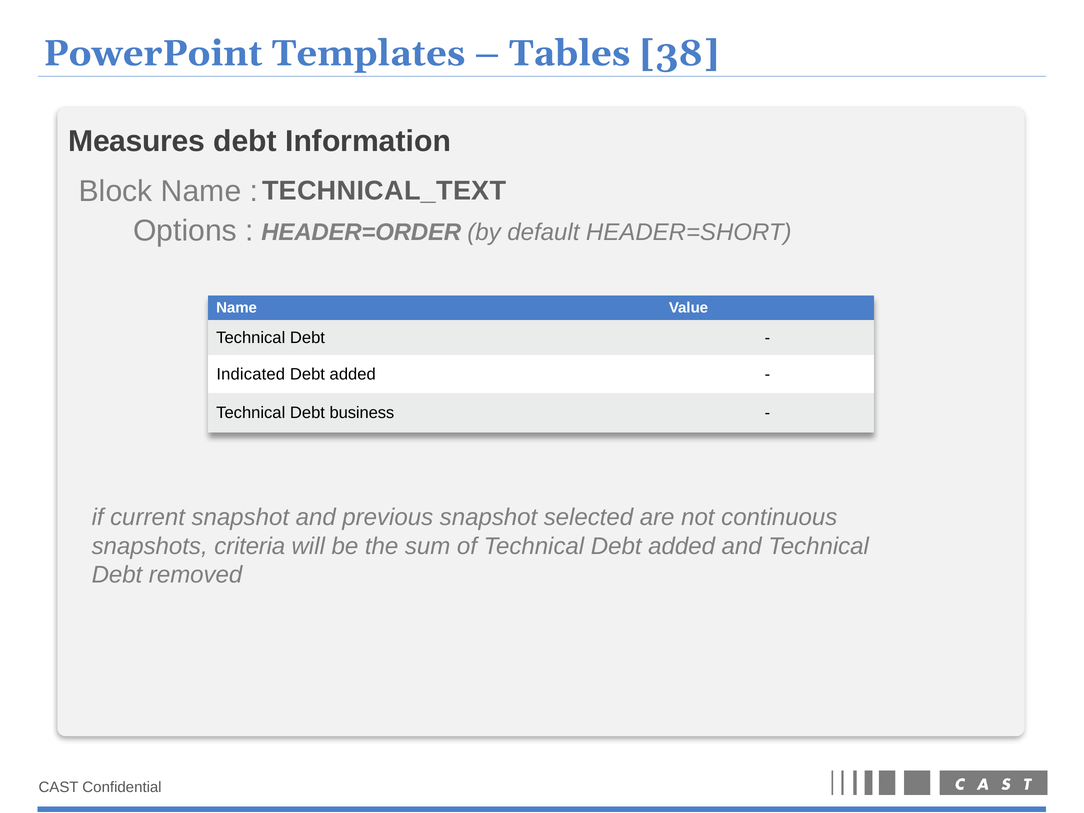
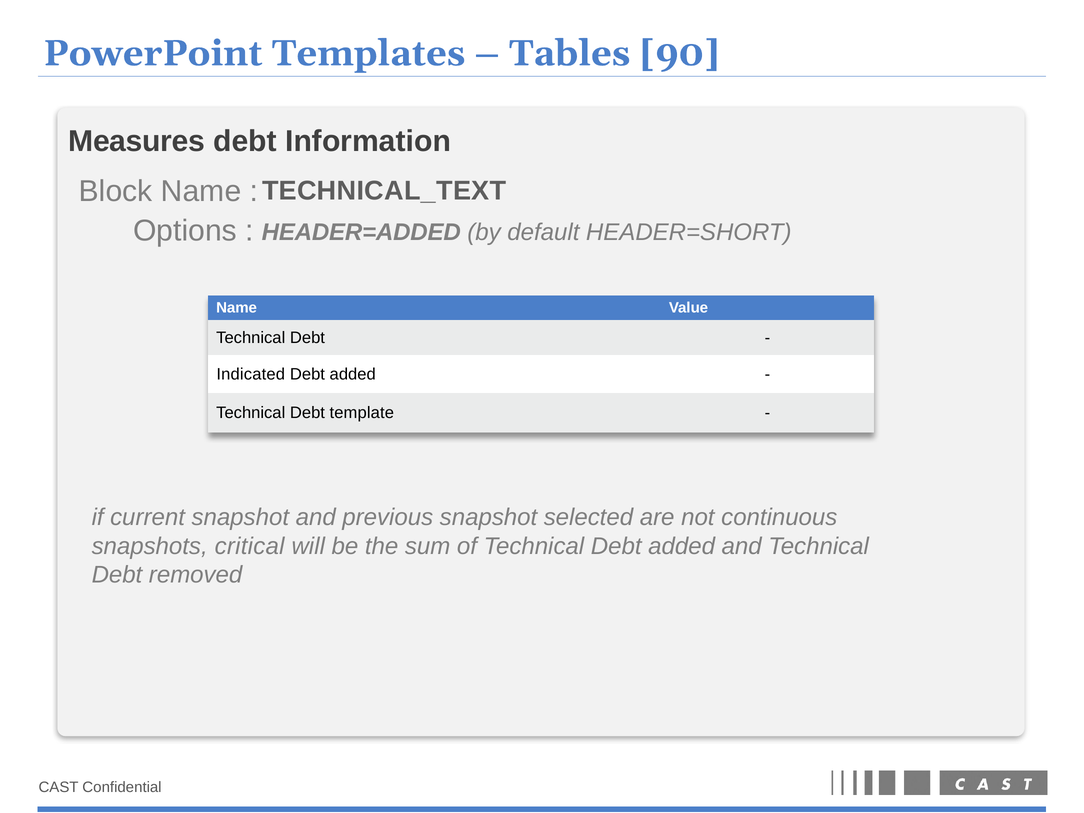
38: 38 -> 90 (680, 53)
HEADER=ORDER: HEADER=ORDER -> HEADER=ADDED (361, 232)
business: business -> template (362, 413)
criteria: criteria -> critical (250, 546)
